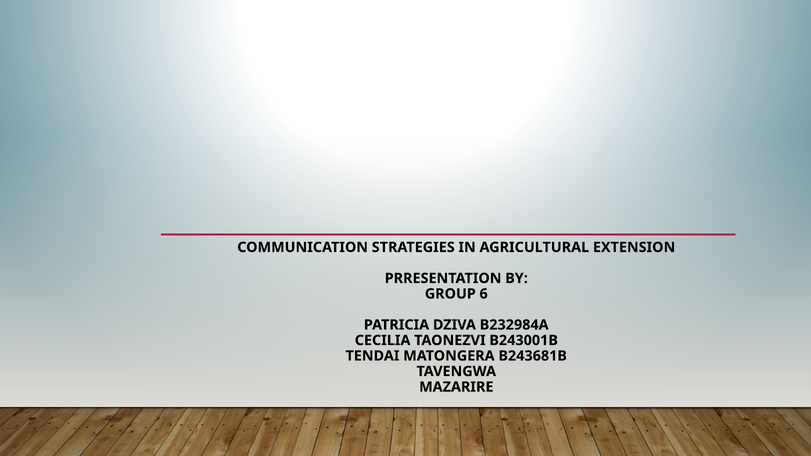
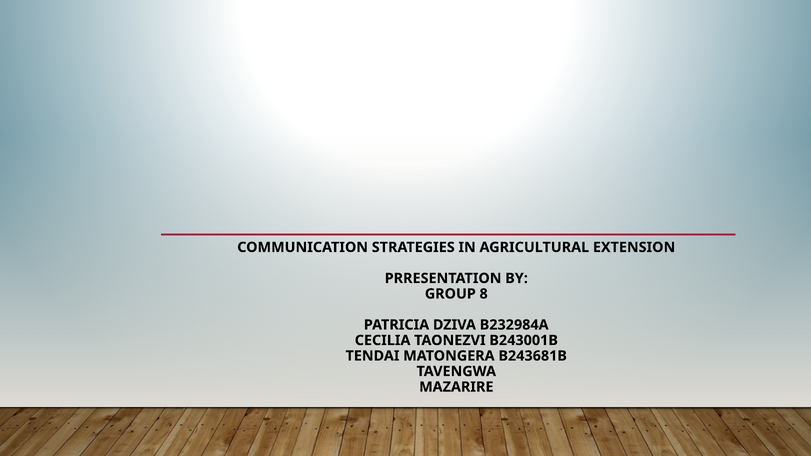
6: 6 -> 8 (484, 294)
